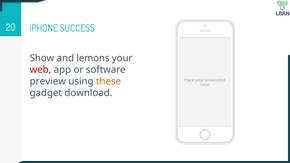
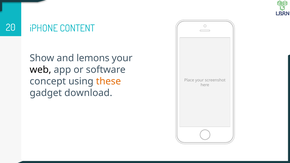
SUCCESS: SUCCESS -> CONTENT (77, 28)
web colour: red -> black (40, 70)
preview: preview -> concept (48, 81)
